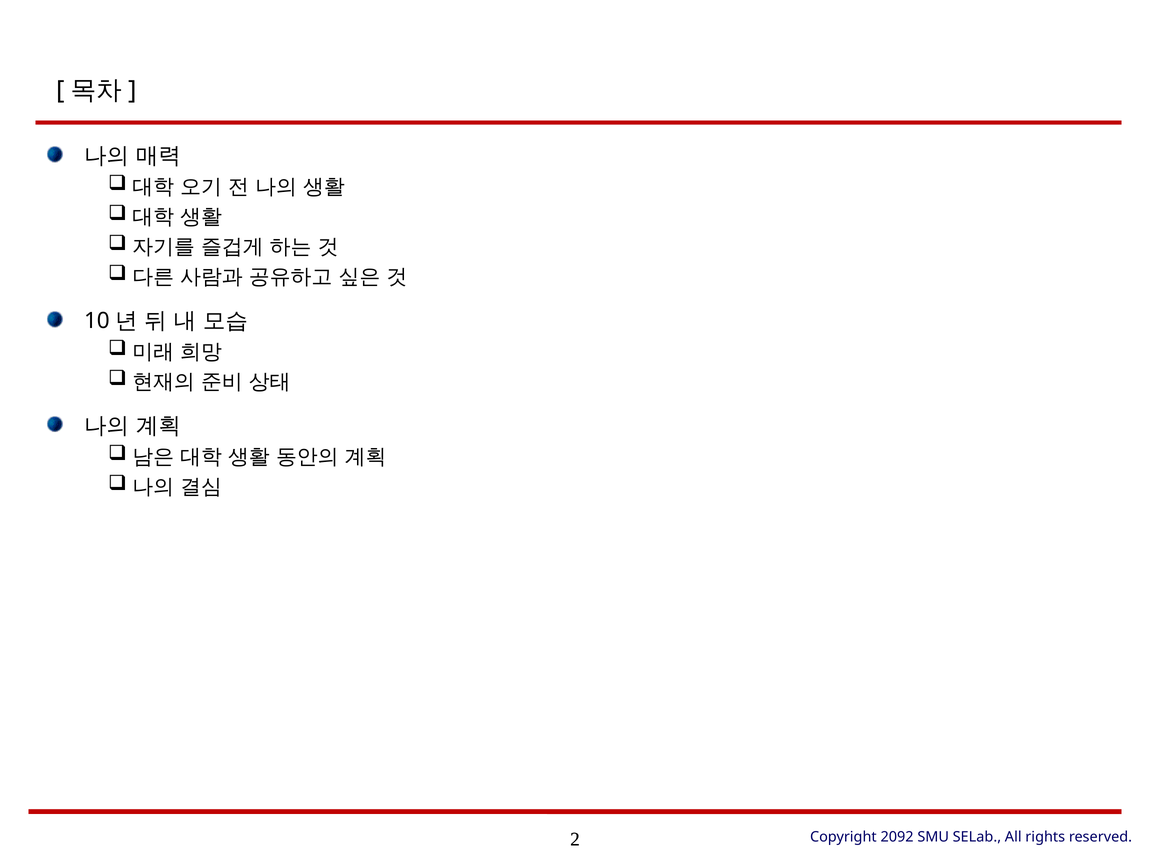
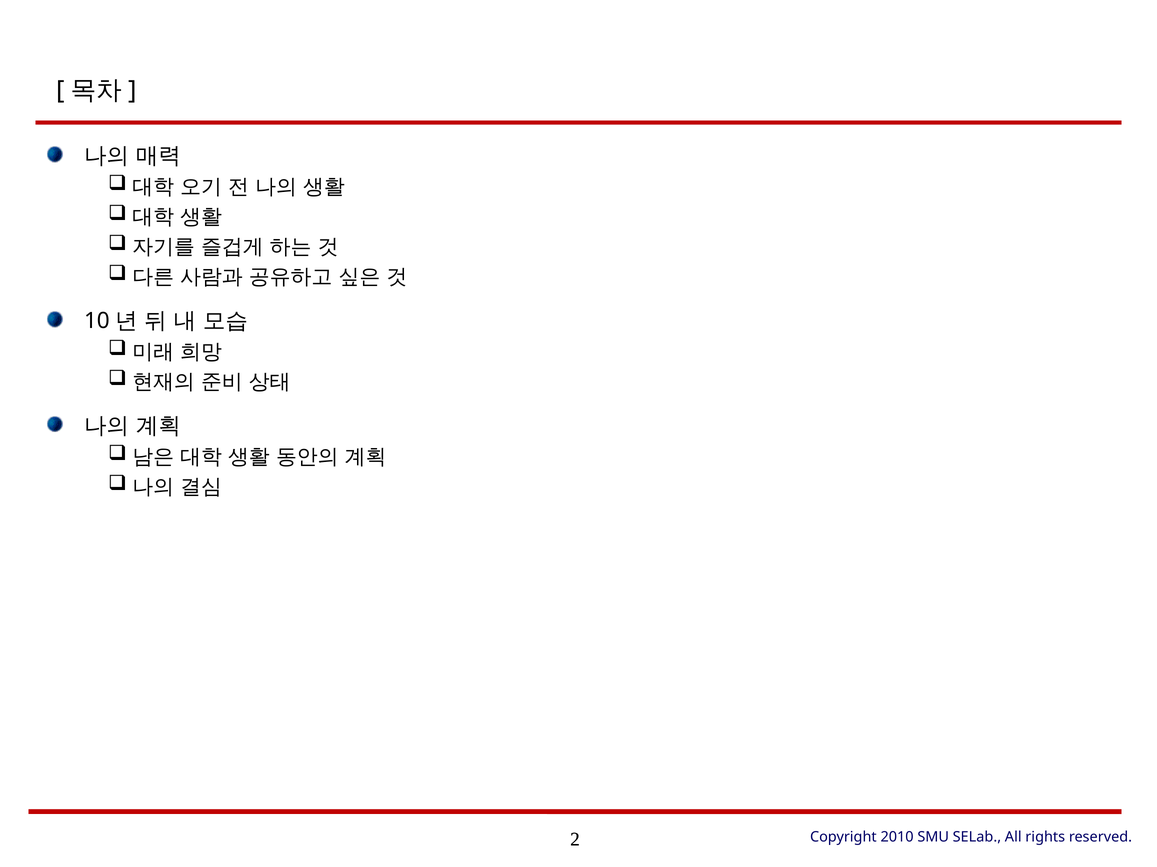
2092: 2092 -> 2010 (897, 838)
